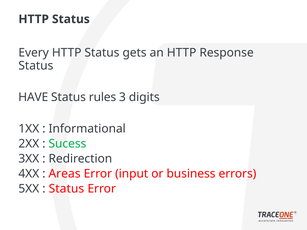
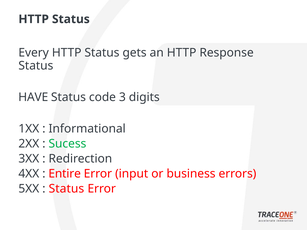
rules: rules -> code (102, 97)
Areas: Areas -> Entire (65, 174)
